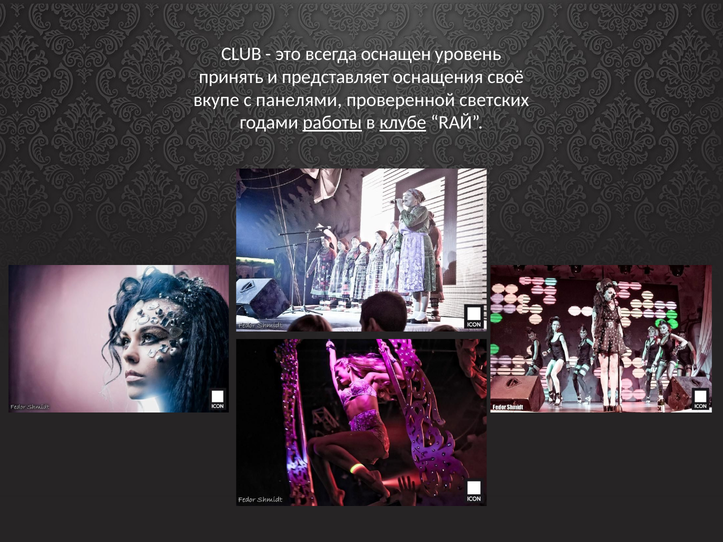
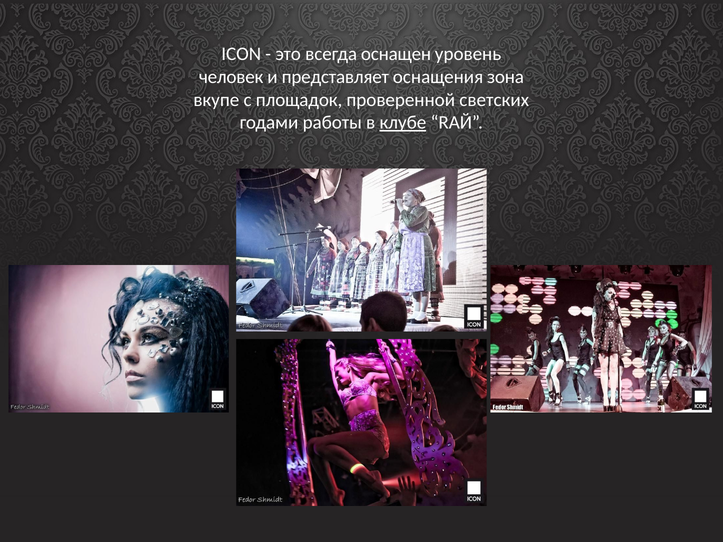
CLUB: CLUB -> IСON (241, 54)
принять: принять -> человек (231, 77)
своё: своё -> зона (506, 77)
панелями: панелями -> площадок (299, 100)
работы underline: present -> none (332, 123)
